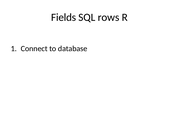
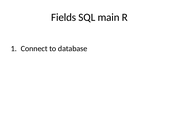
rows: rows -> main (109, 17)
